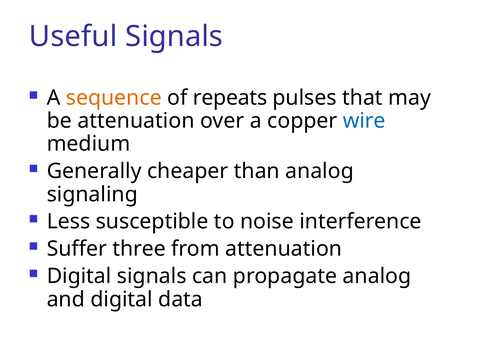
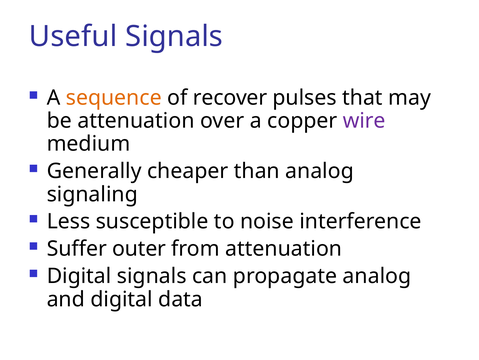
repeats: repeats -> recover (230, 98)
wire colour: blue -> purple (364, 121)
three: three -> outer (139, 248)
